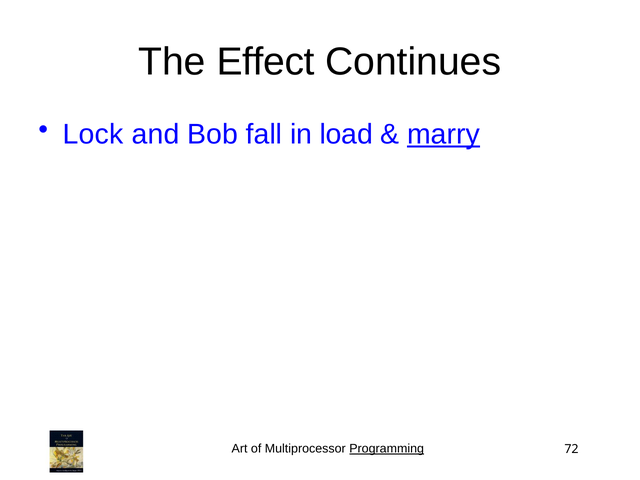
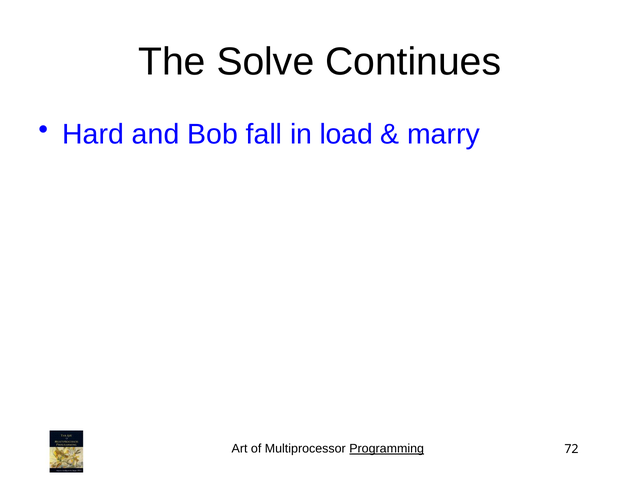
Effect: Effect -> Solve (265, 62)
Lock: Lock -> Hard (93, 134)
marry underline: present -> none (443, 134)
